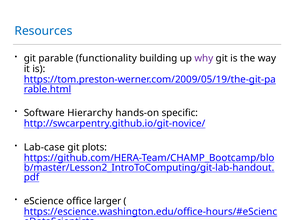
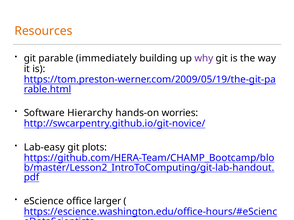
Resources colour: blue -> orange (43, 31)
functionality: functionality -> immediately (106, 58)
specific: specific -> worries (180, 113)
Lab-case: Lab-case -> Lab-easy (44, 148)
